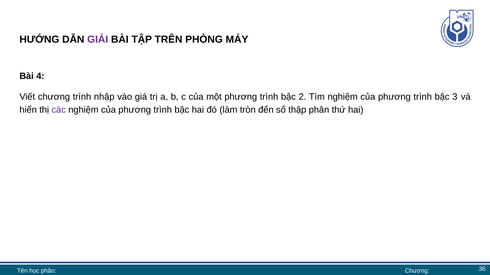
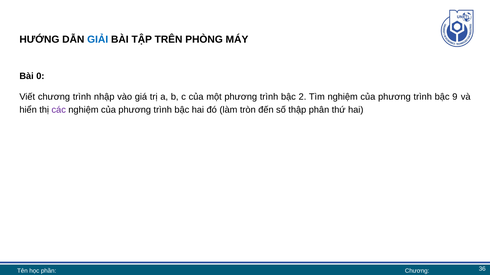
GIẢI colour: purple -> blue (98, 40)
4: 4 -> 0 (40, 76)
3: 3 -> 9 (455, 97)
